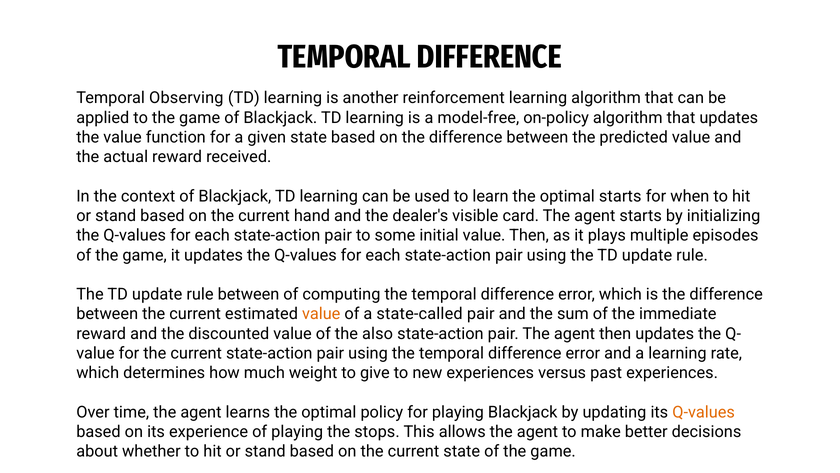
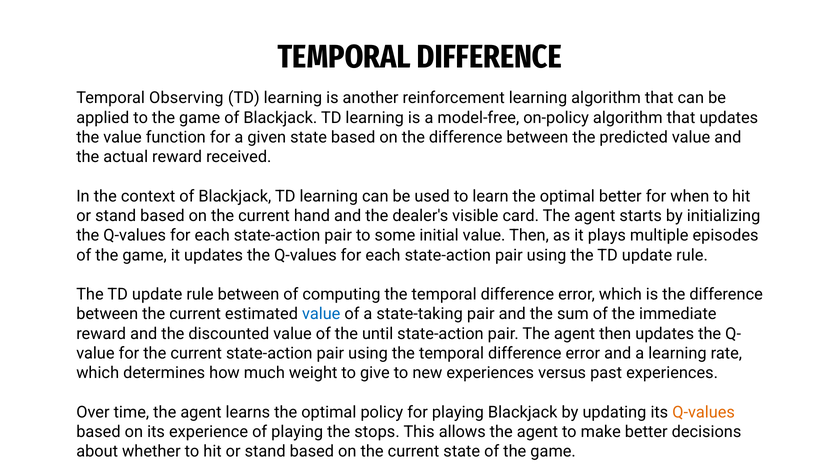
optimal starts: starts -> better (620, 196)
value colour: orange -> blue (321, 314)
state-called: state-called -> state-taking (420, 314)
also: also -> until (378, 333)
